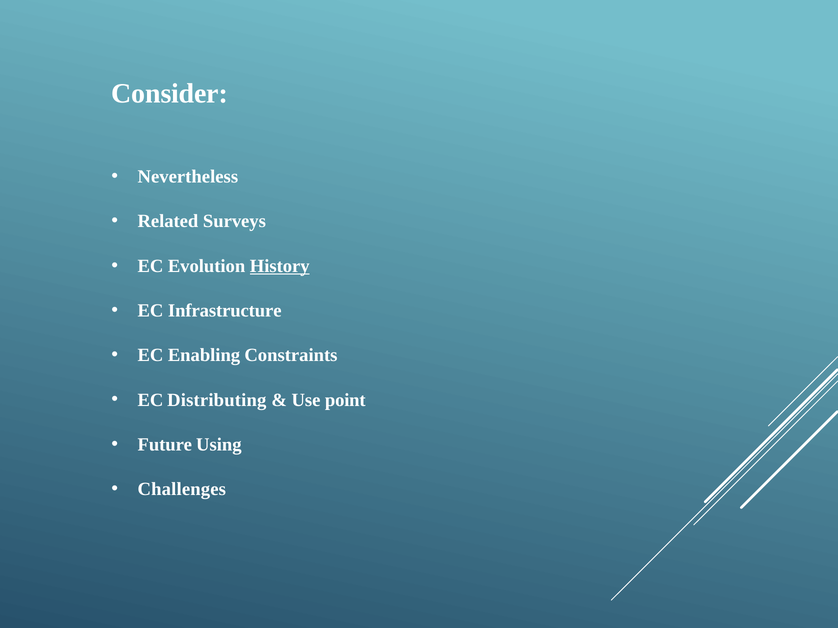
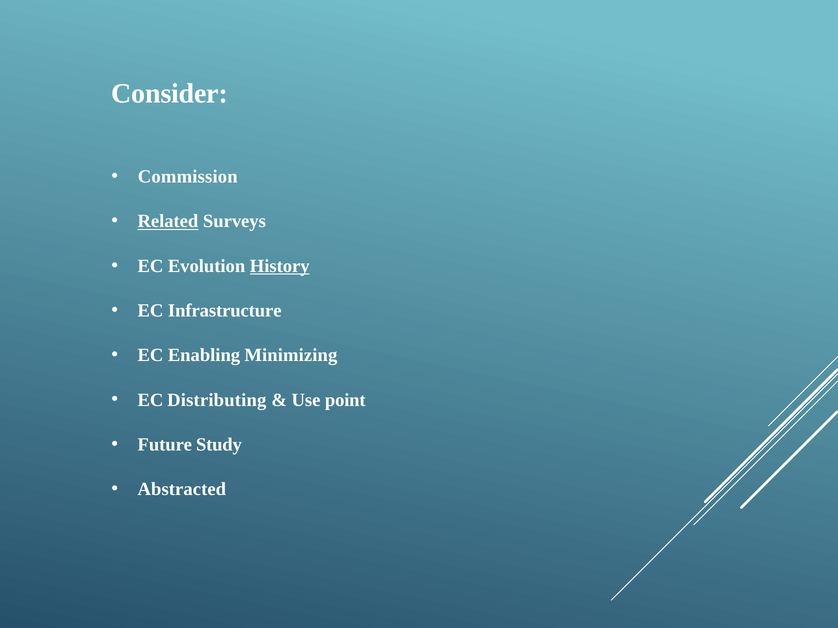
Nevertheless: Nevertheless -> Commission (188, 177)
Related underline: none -> present (168, 222)
Constraints: Constraints -> Minimizing (291, 356)
Using: Using -> Study (219, 445)
Challenges: Challenges -> Abstracted (182, 490)
